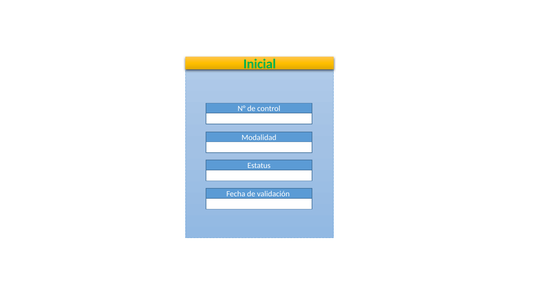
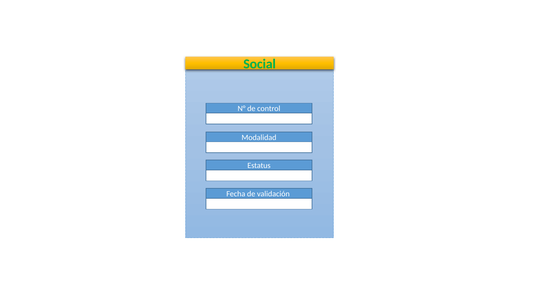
Inicial: Inicial -> Social (260, 64)
